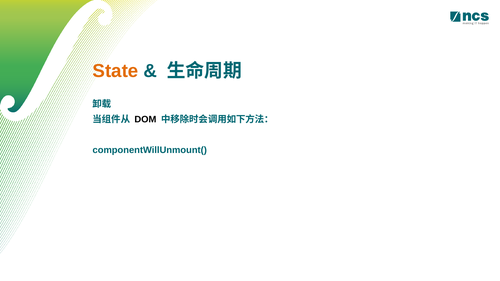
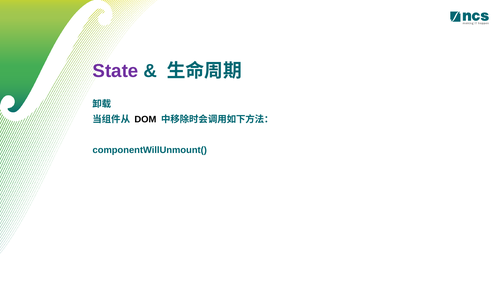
State colour: orange -> purple (115, 71)
